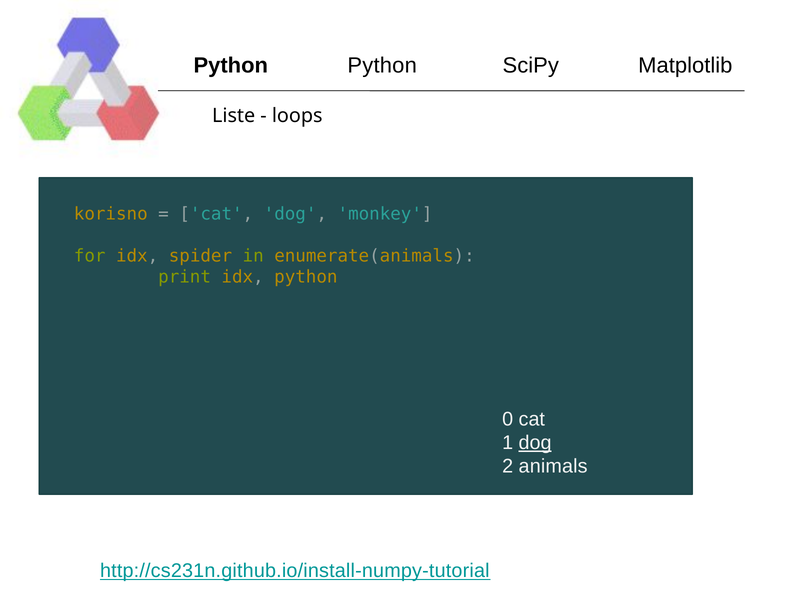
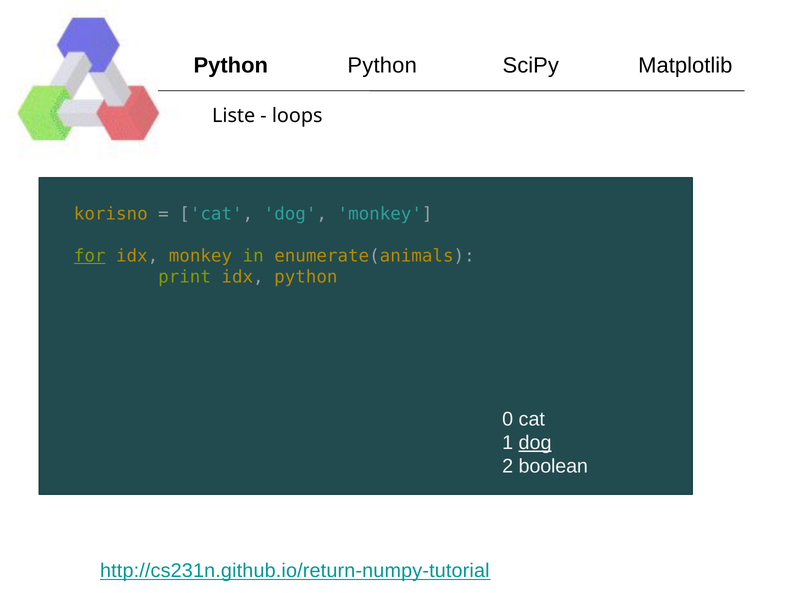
for underline: none -> present (90, 256)
idx spider: spider -> monkey (200, 256)
animals: animals -> boolean (553, 467)
http://cs231n.github.io/install-numpy-tutorial: http://cs231n.github.io/install-numpy-tutorial -> http://cs231n.github.io/return-numpy-tutorial (295, 571)
